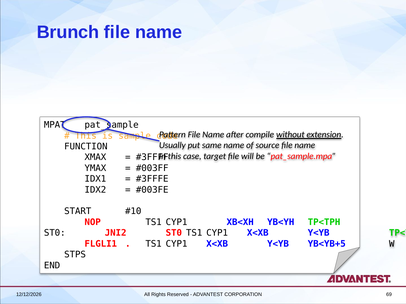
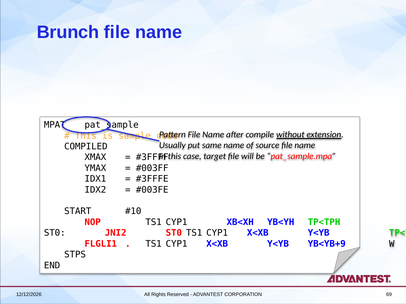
FUNCTION: FUNCTION -> COMPILED (86, 147)
YB<YB+5: YB<YB+5 -> YB<YB+9 (327, 244)
